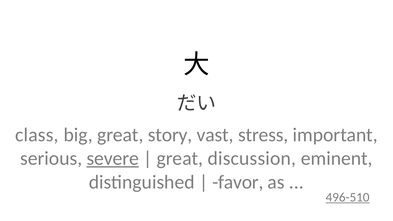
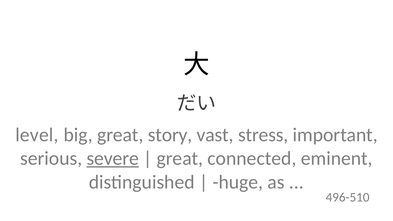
class: class -> level (37, 135)
discussion: discussion -> connected (252, 159)
favor: favor -> huge (238, 182)
496-510 underline: present -> none (348, 197)
